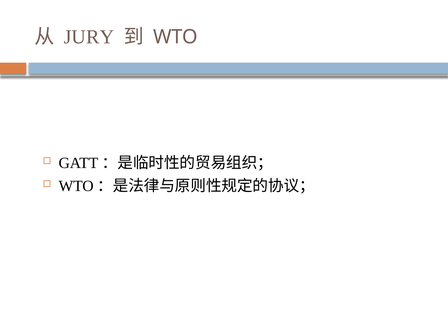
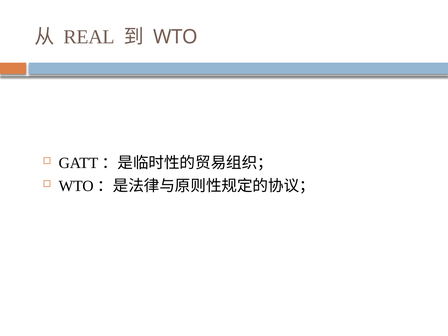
JURY: JURY -> REAL (89, 37)
